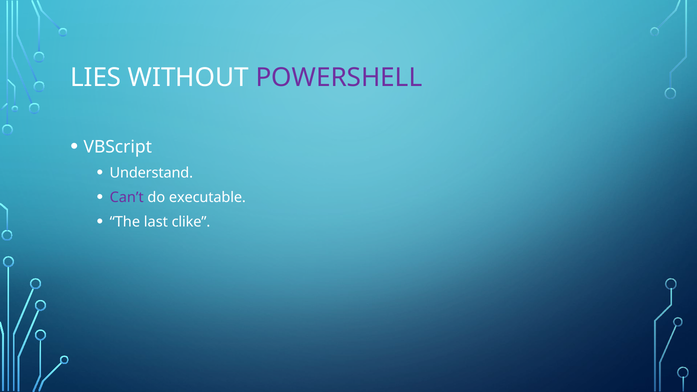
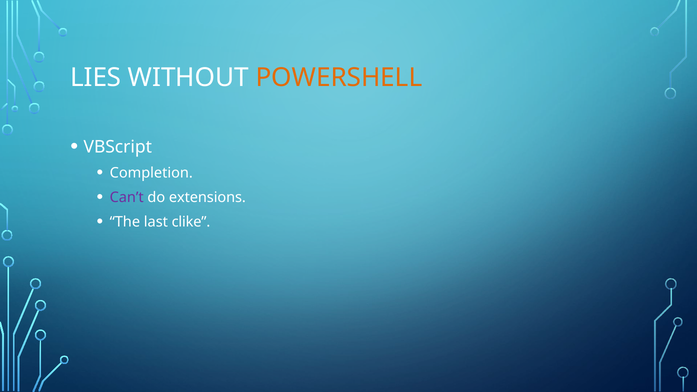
POWERSHELL colour: purple -> orange (339, 77)
Understand: Understand -> Completion (151, 173)
executable: executable -> extensions (207, 198)
